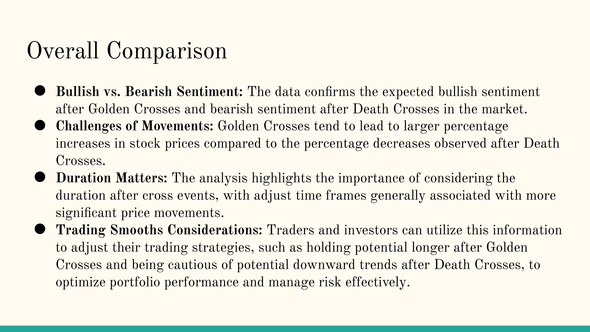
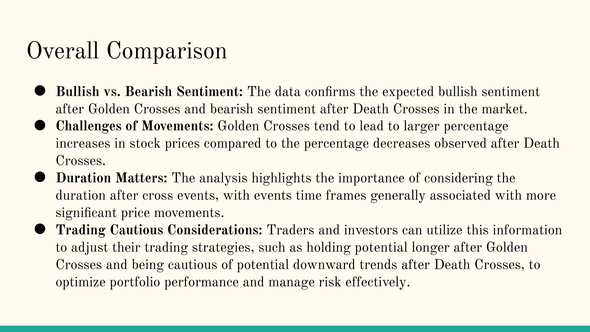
with adjust: adjust -> events (273, 195)
Trading Smooths: Smooths -> Cautious (136, 230)
